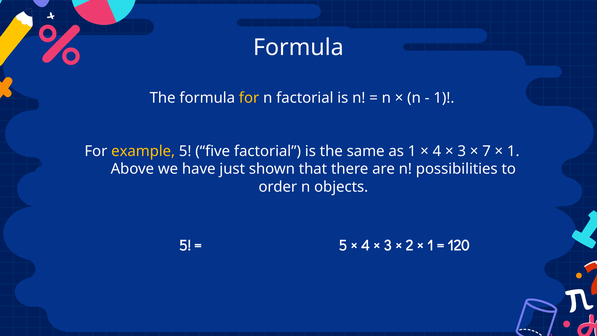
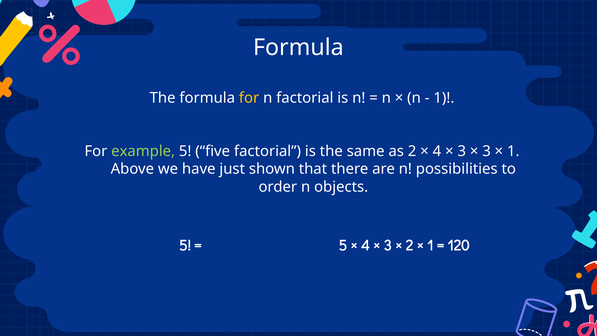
example colour: yellow -> light green (143, 151)
as 1: 1 -> 2 (412, 151)
7: 7 -> 3 (487, 151)
